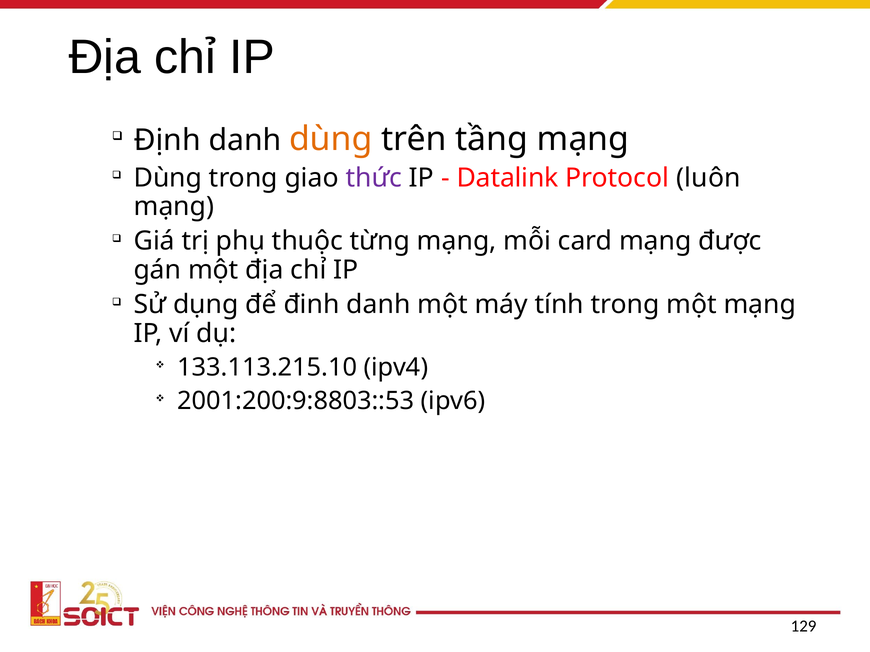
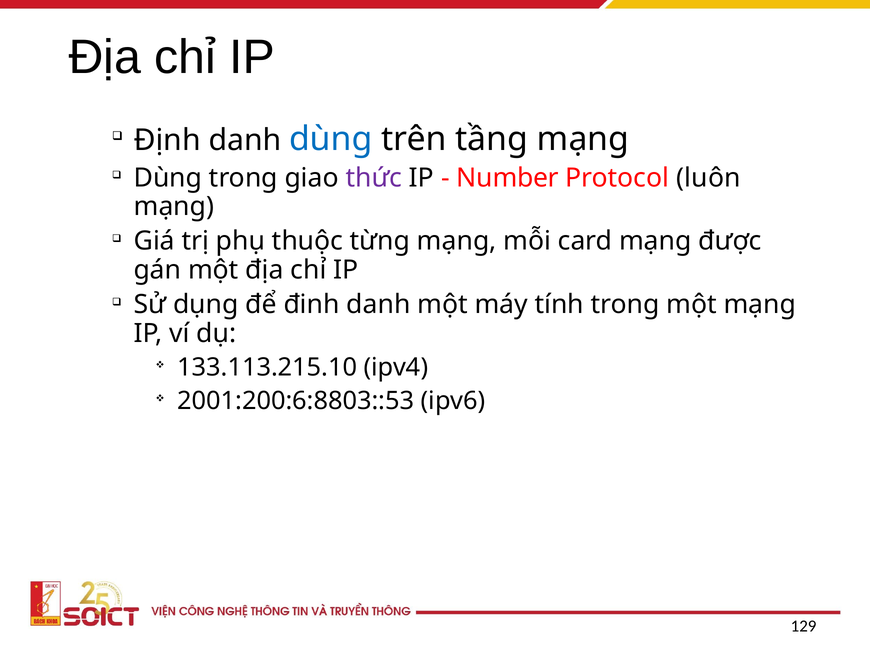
dùng colour: orange -> blue (331, 139)
Datalink: Datalink -> Number (508, 178)
2001:200:9:8803::53: 2001:200:9:8803::53 -> 2001:200:6:8803::53 (296, 401)
